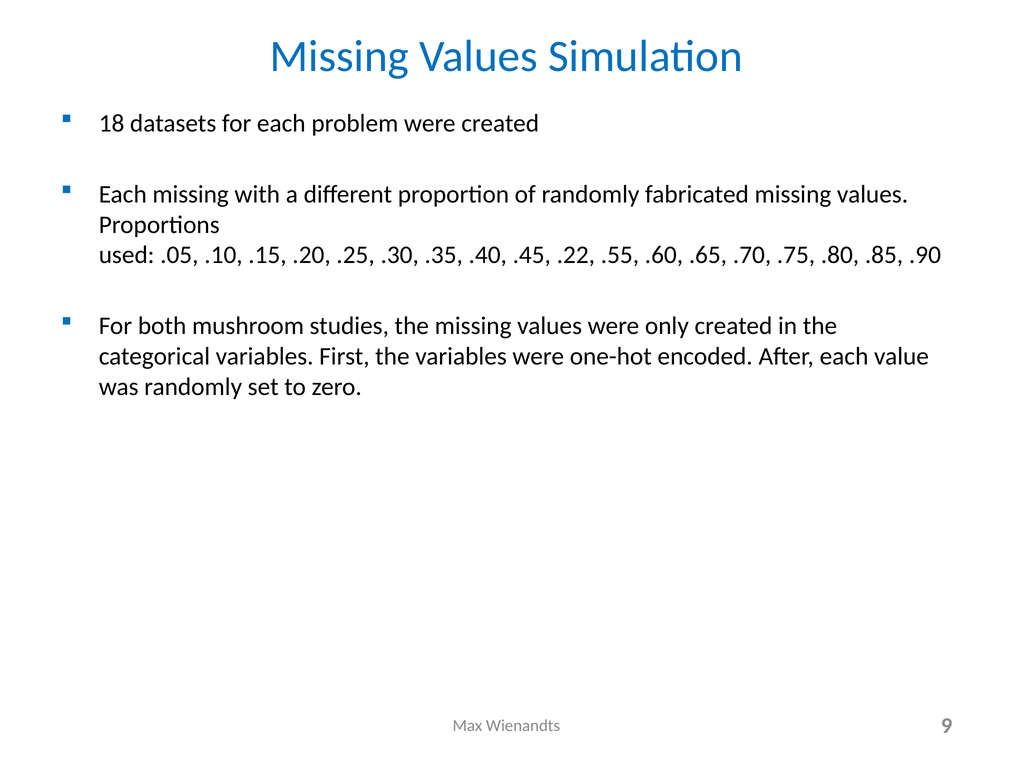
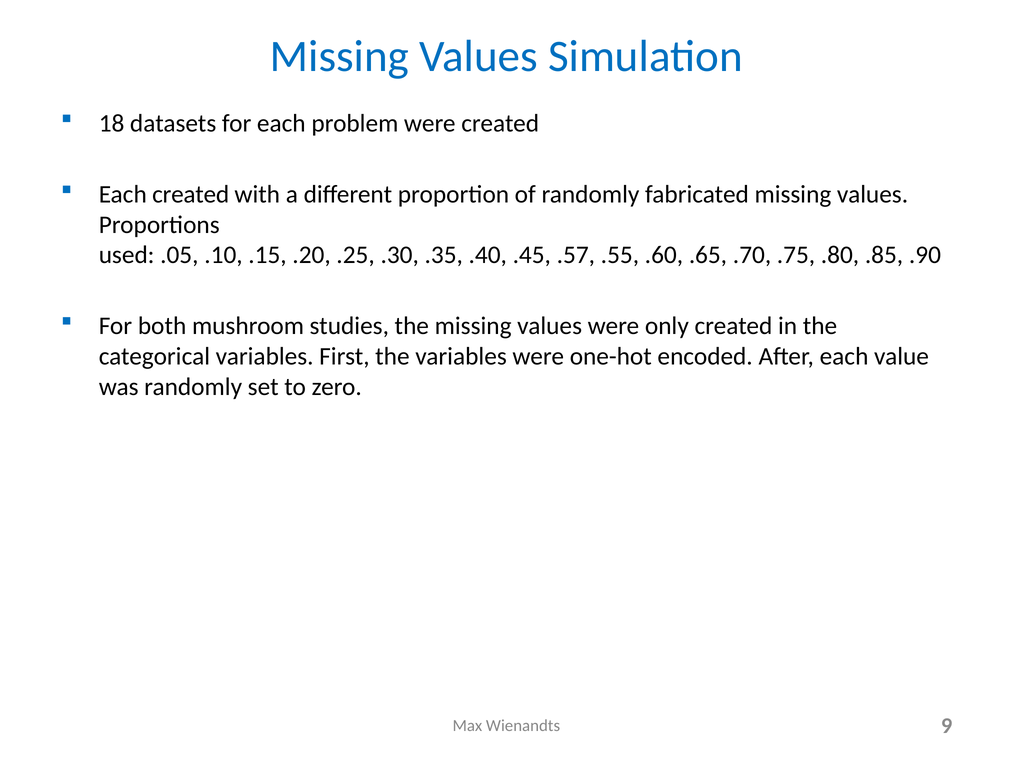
Each missing: missing -> created (191, 194)
.22: .22 -> .57 (576, 255)
